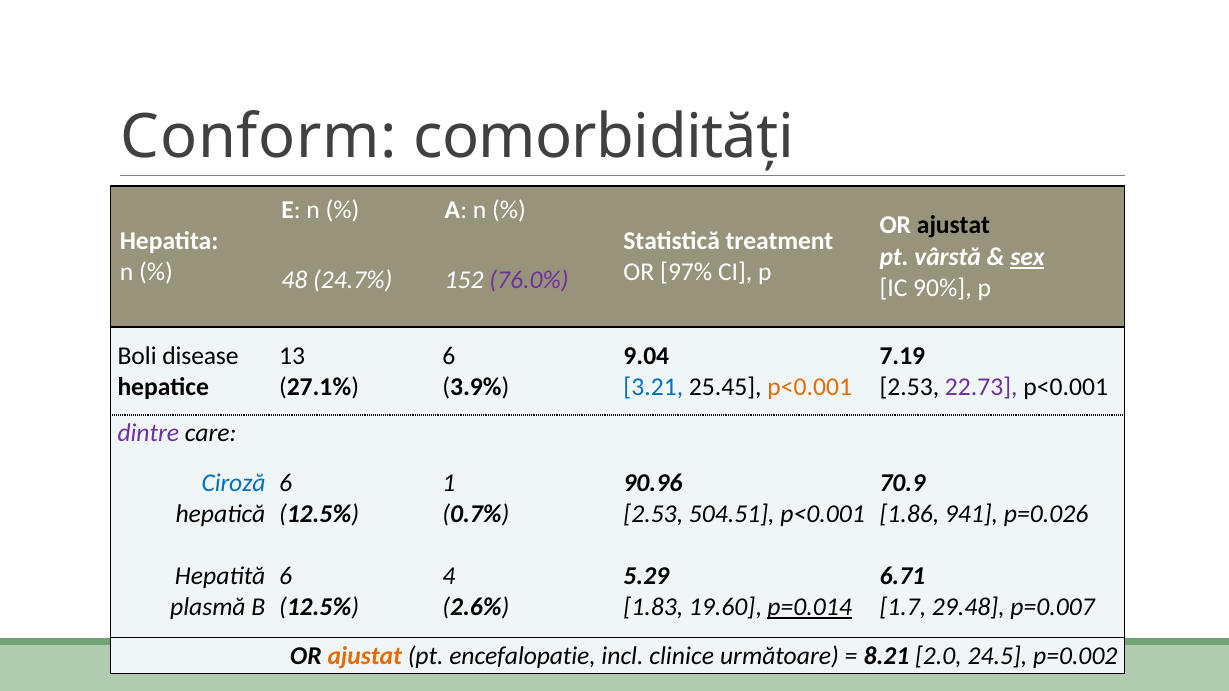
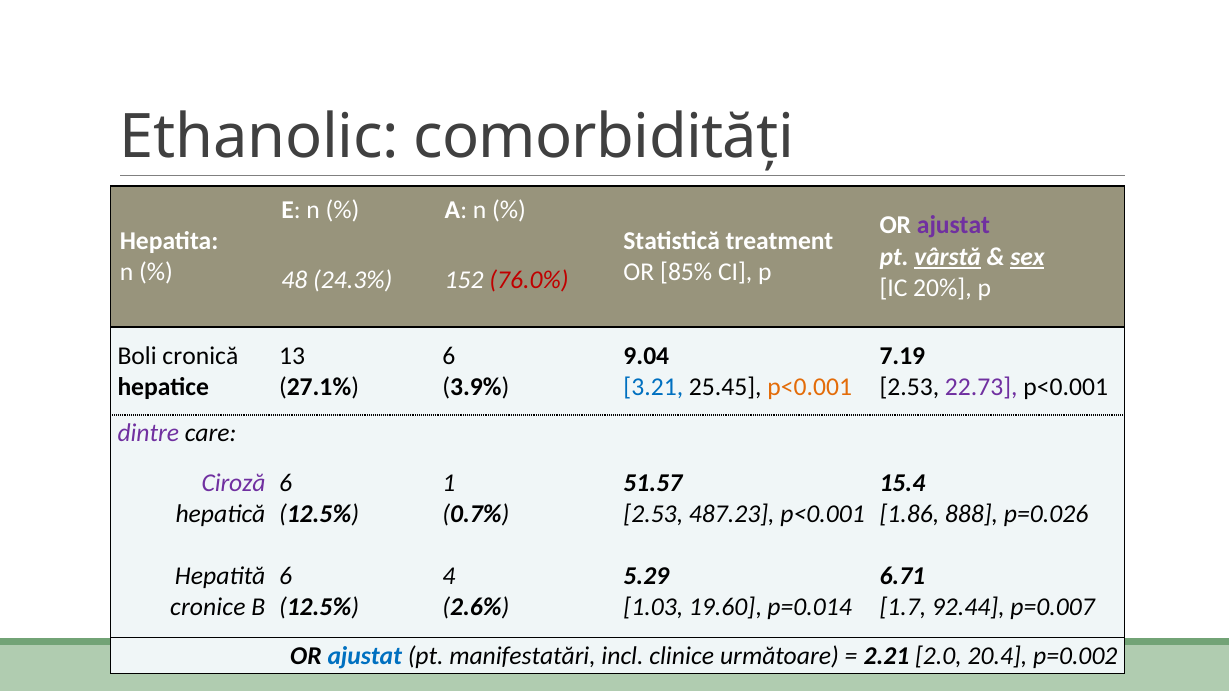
Conform: Conform -> Ethanolic (259, 138)
ajustat colour: black -> purple (953, 226)
vârstă underline: none -> present (948, 257)
97%: 97% -> 85% (686, 273)
24.7%: 24.7% -> 24.3% (353, 280)
76.0% colour: purple -> red (529, 280)
90%: 90% -> 20% (942, 288)
disease: disease -> cronică (200, 356)
Ciroză colour: blue -> purple (233, 483)
90.96: 90.96 -> 51.57 (653, 483)
70.9: 70.9 -> 15.4 (902, 483)
504.51: 504.51 -> 487.23 (732, 514)
941: 941 -> 888 (972, 514)
plasmă: plasmă -> cronice (208, 607)
1.83: 1.83 -> 1.03 (653, 607)
p=0.014 underline: present -> none (810, 607)
29.48: 29.48 -> 92.44 (968, 607)
ajustat colour: orange -> blue (365, 656)
encefalopatie: encefalopatie -> manifestatări (523, 656)
8.21: 8.21 -> 2.21 (886, 656)
24.5: 24.5 -> 20.4 (997, 656)
